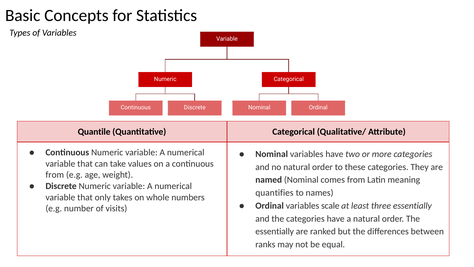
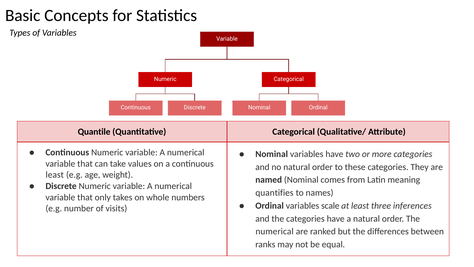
from: from -> least (55, 175)
three essentially: essentially -> inferences (412, 205)
essentially: essentially -> numerical (275, 231)
